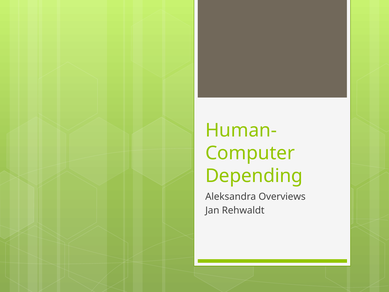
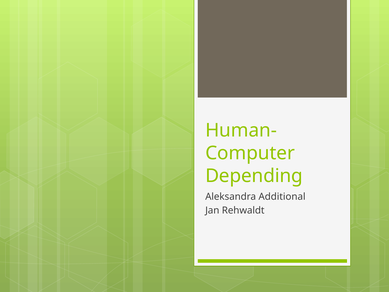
Overviews: Overviews -> Additional (282, 197)
